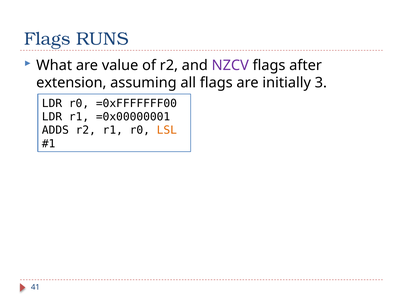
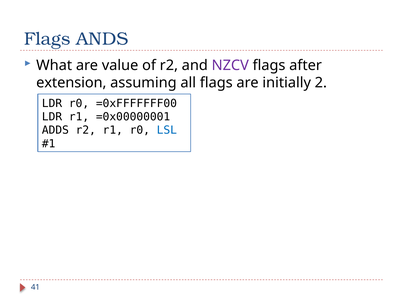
RUNS: RUNS -> ANDS (102, 39)
3: 3 -> 2 (321, 83)
LSL colour: orange -> blue (167, 130)
